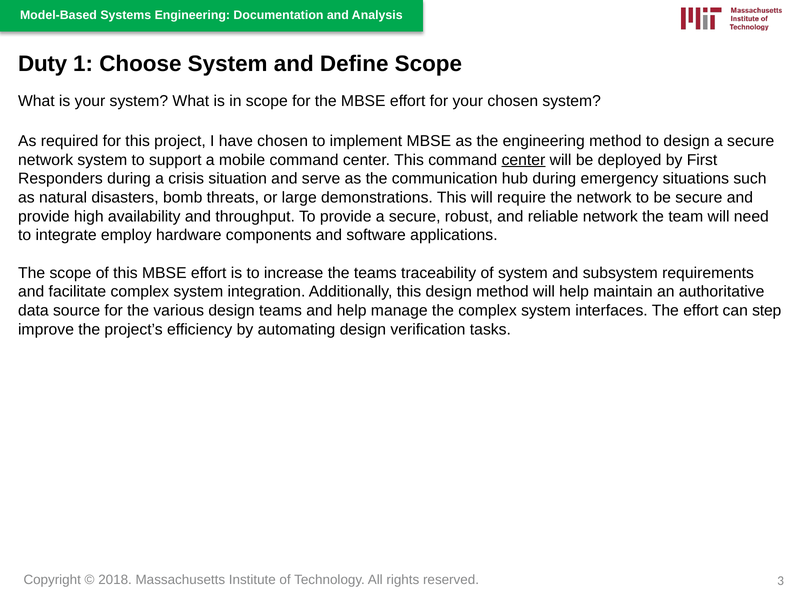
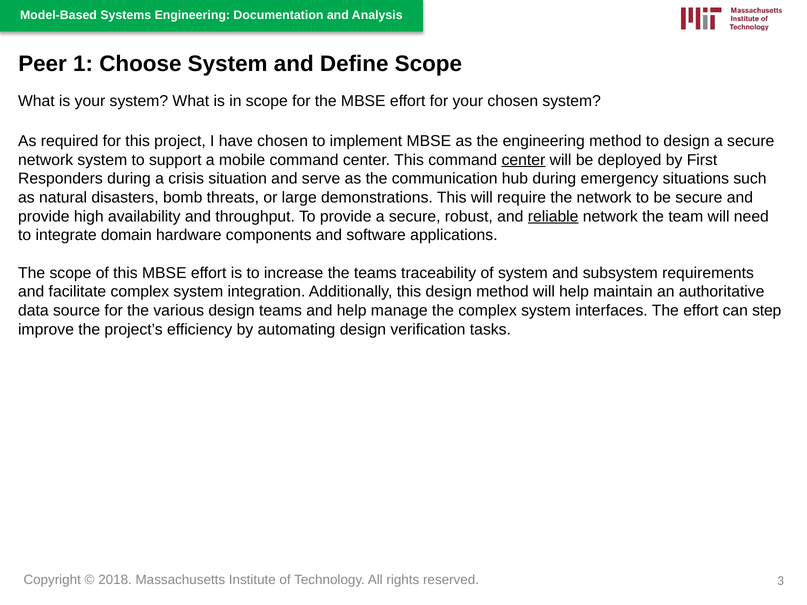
Duty: Duty -> Peer (43, 64)
reliable underline: none -> present (553, 216)
employ: employ -> domain (126, 235)
